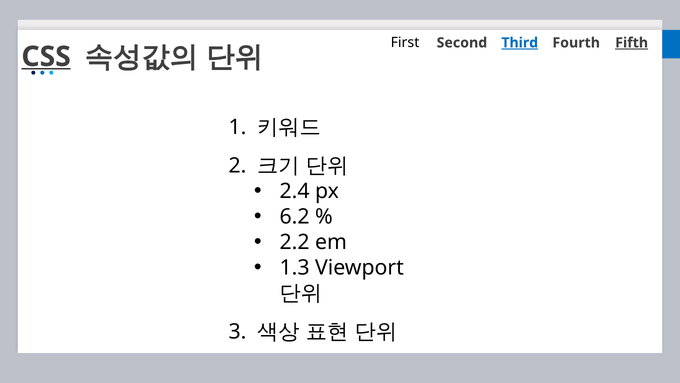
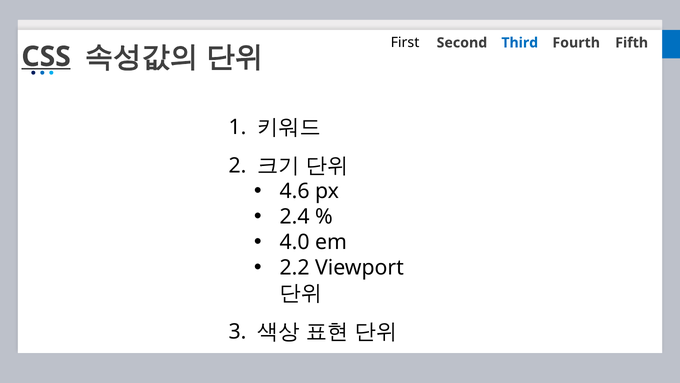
Third underline: present -> none (520, 43)
Fifth underline: present -> none (632, 43)
2.4: 2.4 -> 4.6 (295, 191)
6.2: 6.2 -> 2.4 (295, 216)
2.2: 2.2 -> 4.0 (295, 242)
1.3: 1.3 -> 2.2 (295, 267)
